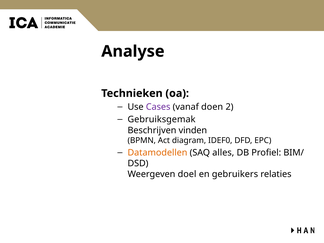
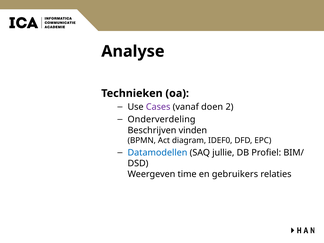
Gebruiksgemak: Gebruiksgemak -> Onderverdeling (162, 119)
Datamodellen colour: orange -> blue (157, 153)
alles: alles -> jullie (223, 153)
doel: doel -> time (187, 174)
